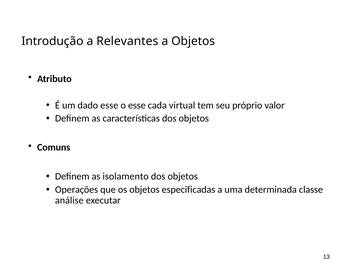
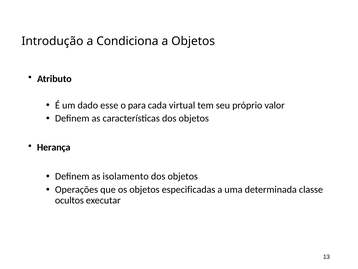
Relevantes: Relevantes -> Condiciona (127, 41)
o esse: esse -> para (137, 105)
Comuns: Comuns -> Herança (54, 147)
análise: análise -> ocultos (69, 200)
